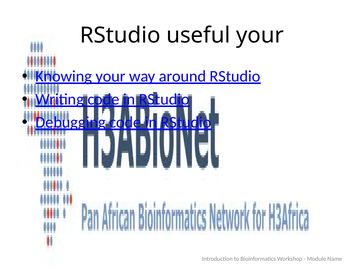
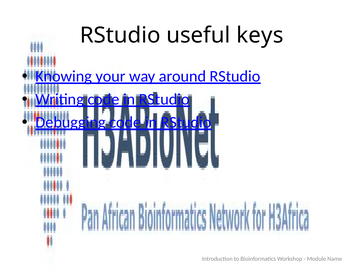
useful your: your -> keys (260, 35)
